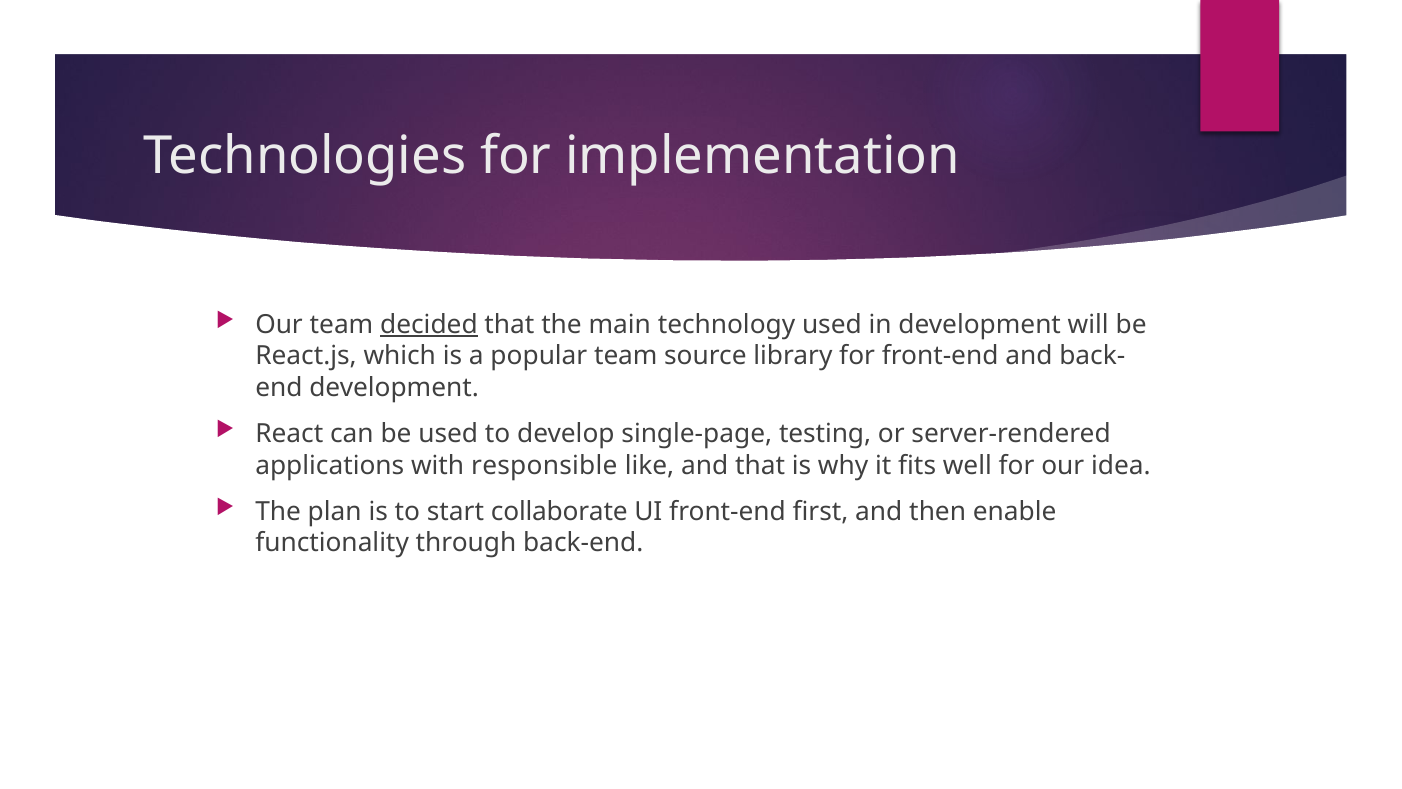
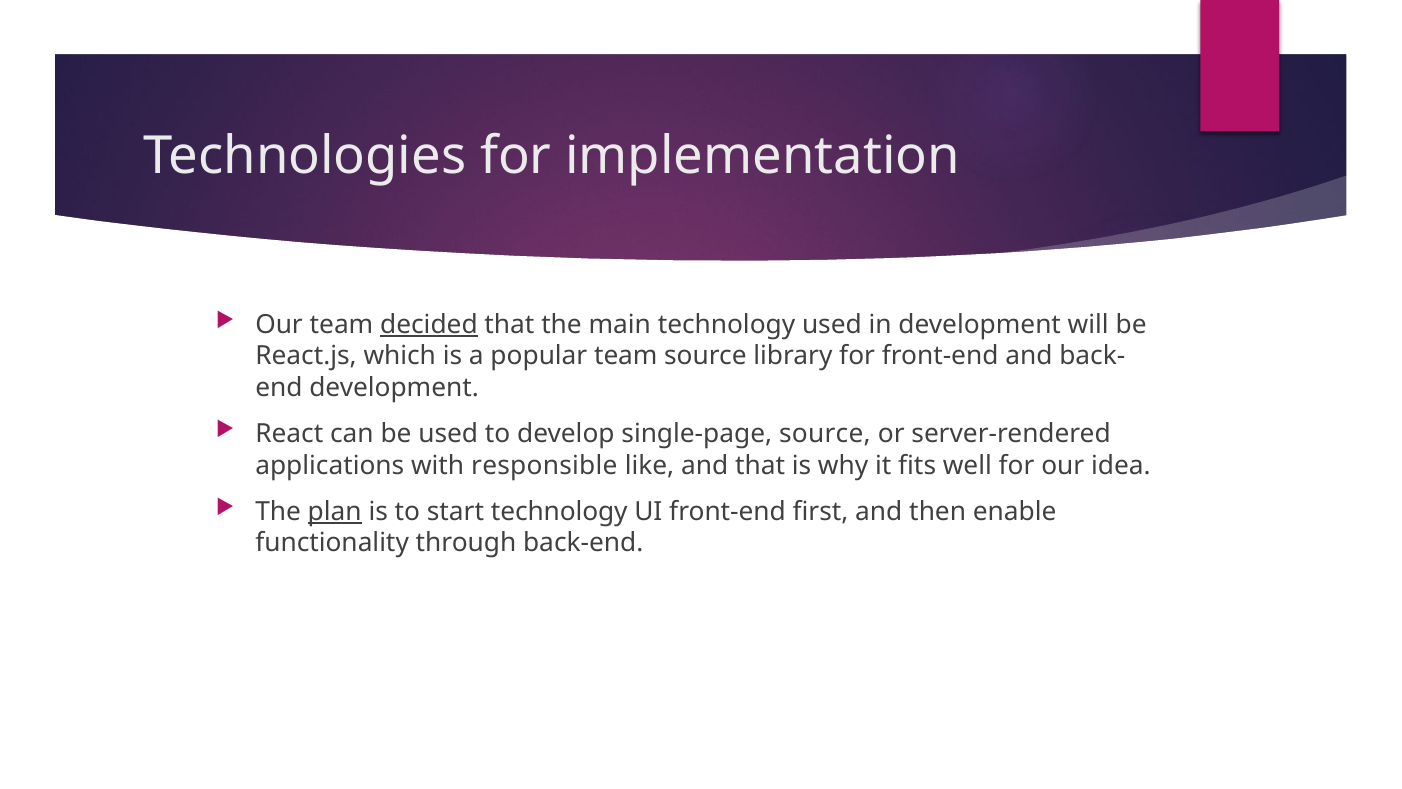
single-page testing: testing -> source (825, 434)
plan underline: none -> present (335, 511)
start collaborate: collaborate -> technology (559, 511)
